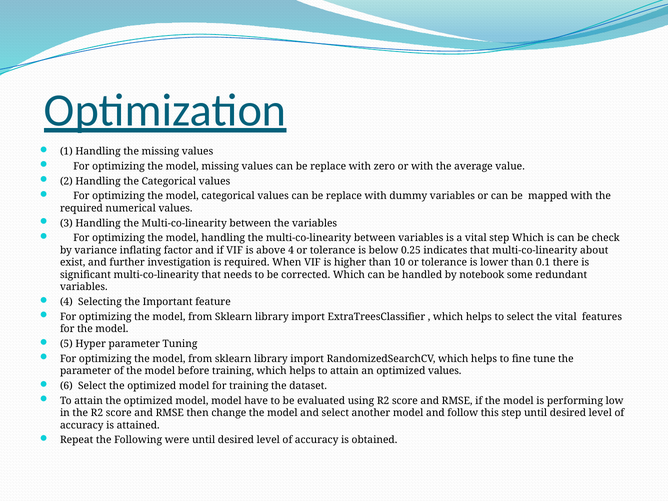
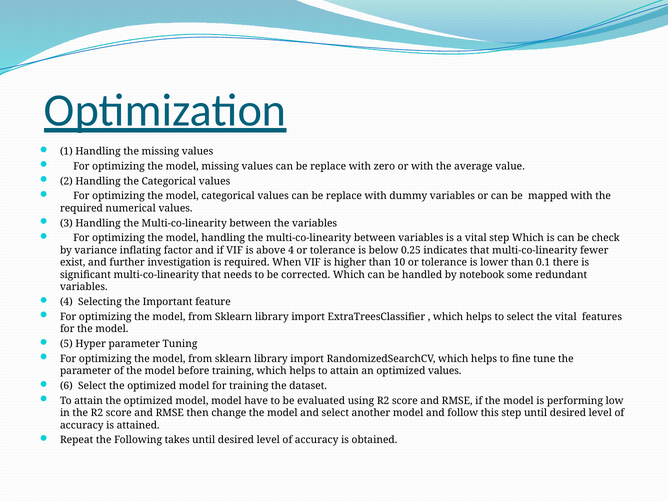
about: about -> fewer (594, 250)
were: were -> takes (177, 440)
